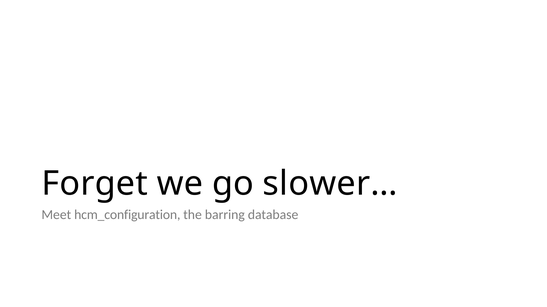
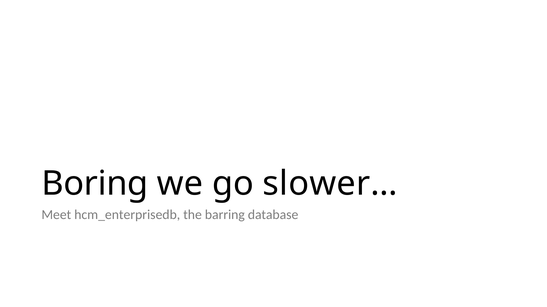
Forget: Forget -> Boring (95, 184)
hcm_configuration: hcm_configuration -> hcm_enterprisedb (127, 215)
